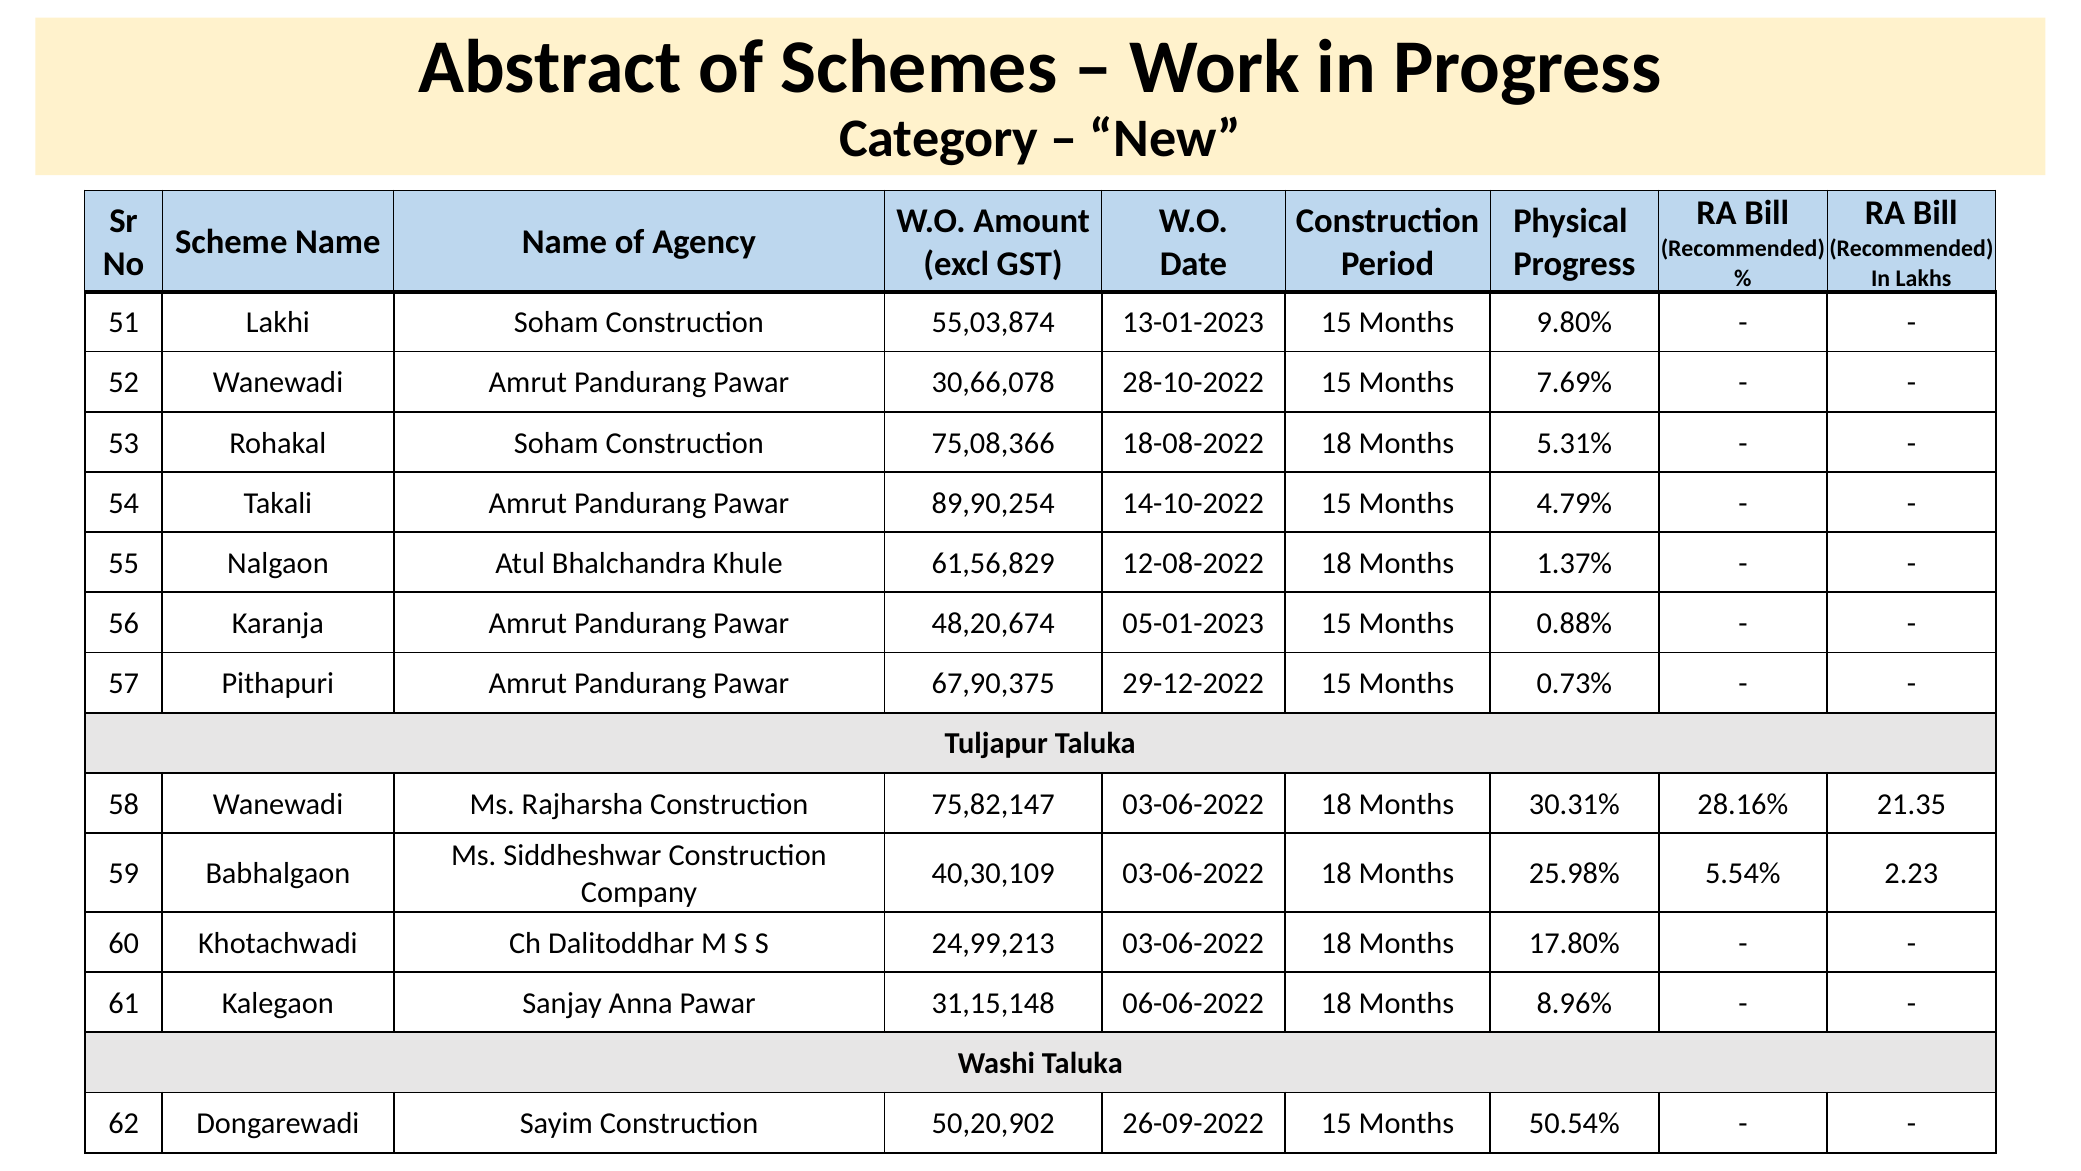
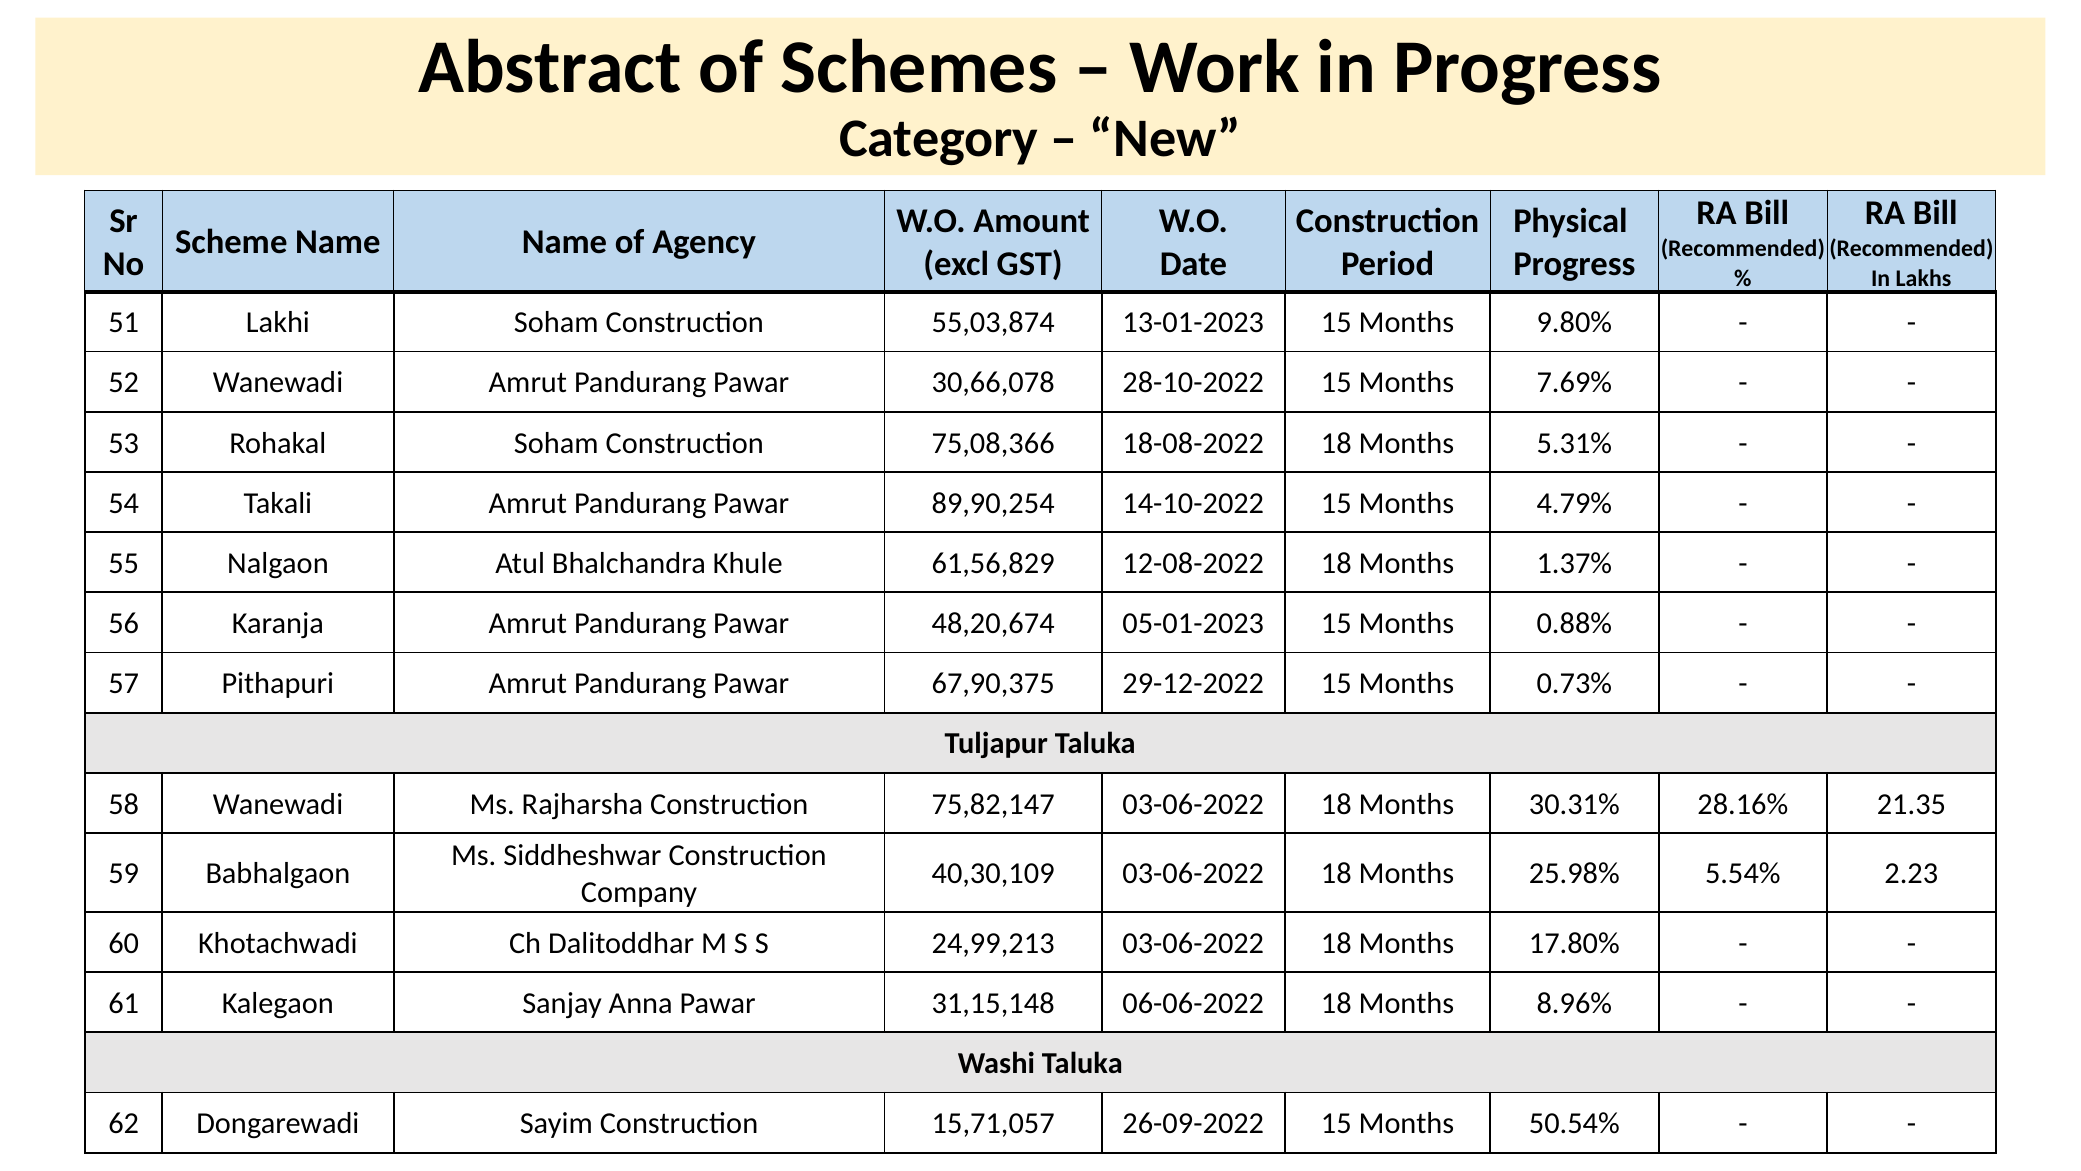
50,20,902: 50,20,902 -> 15,71,057 (993, 1123)
